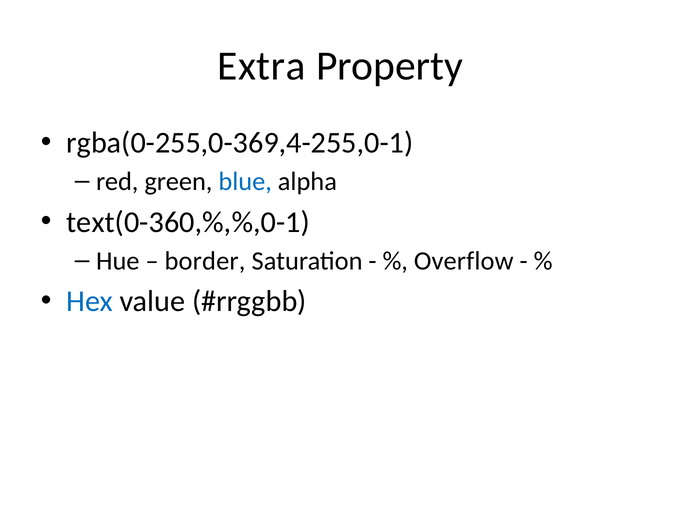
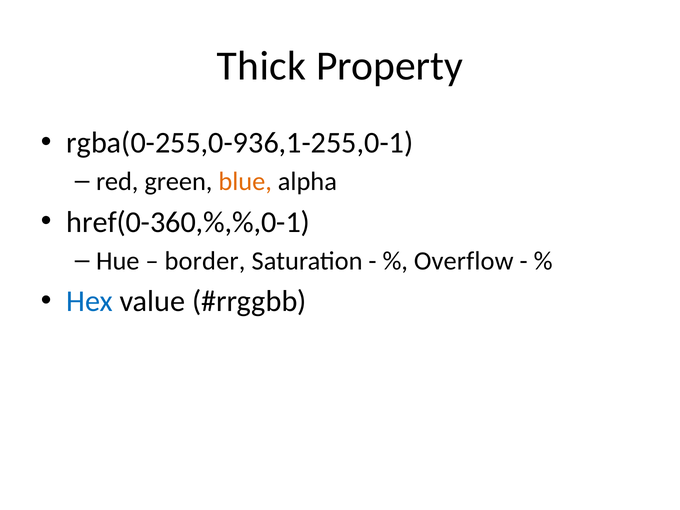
Extra: Extra -> Thick (261, 66)
rgba(0-255,0-369,4-255,0-1: rgba(0-255,0-369,4-255,0-1 -> rgba(0-255,0-936,1-255,0-1 (240, 143)
blue colour: blue -> orange (245, 182)
text(0-360,%,%,0-1: text(0-360,%,%,0-1 -> href(0-360,%,%,0-1 (188, 222)
